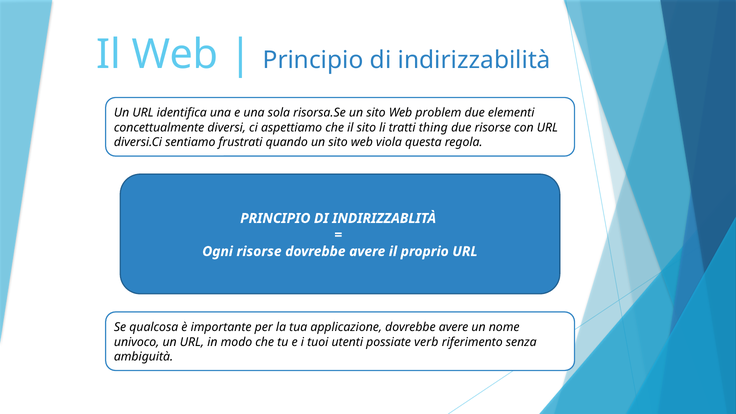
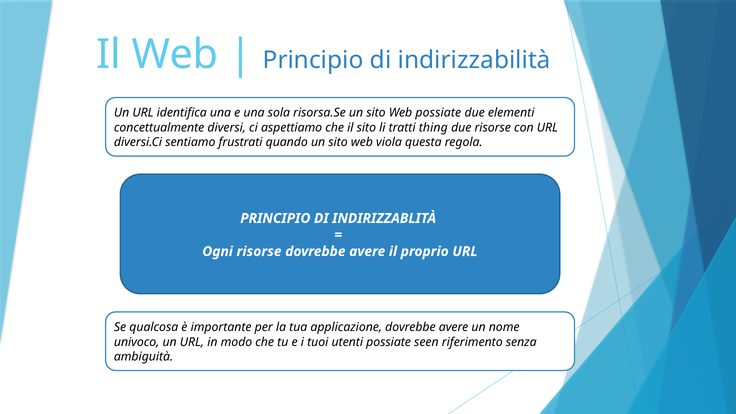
Web problem: problem -> possiate (438, 113)
verb: verb -> seen (426, 342)
